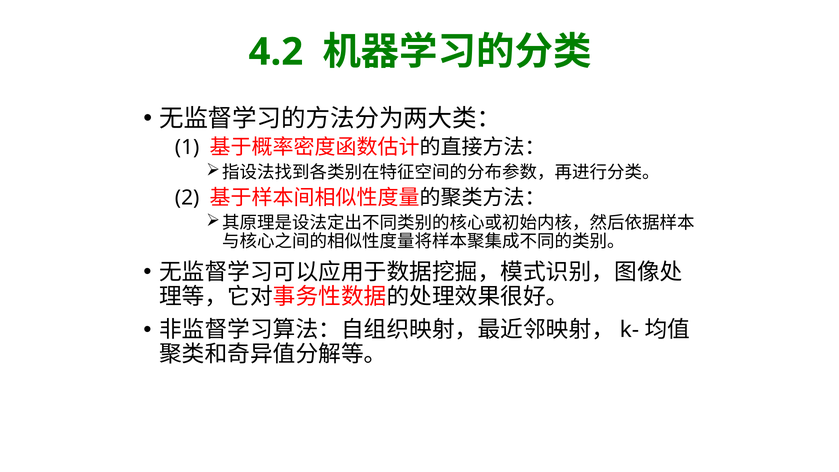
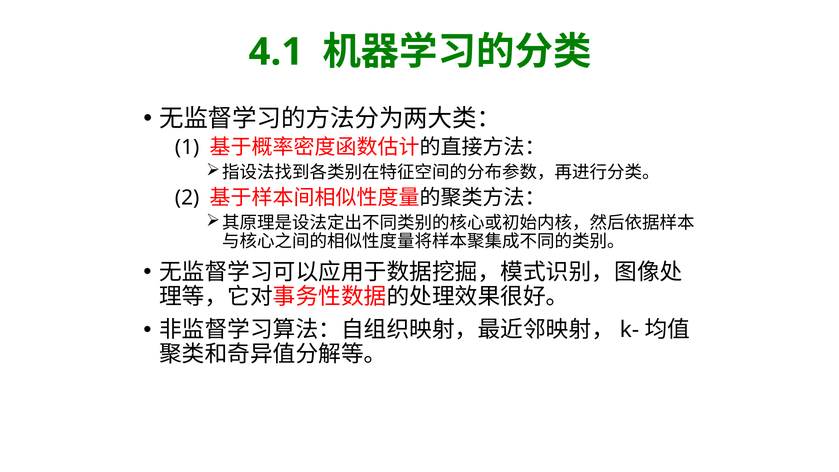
4.2: 4.2 -> 4.1 (276, 52)
